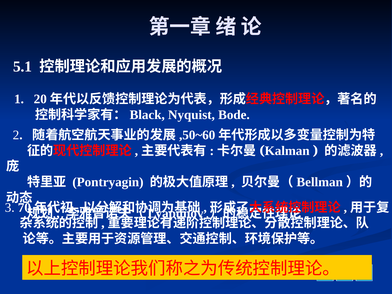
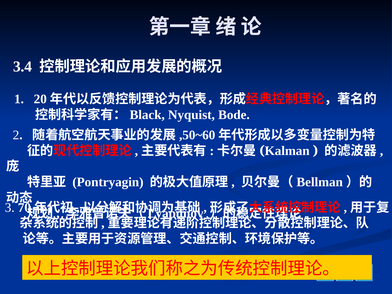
5.1: 5.1 -> 3.4 (23, 67)
